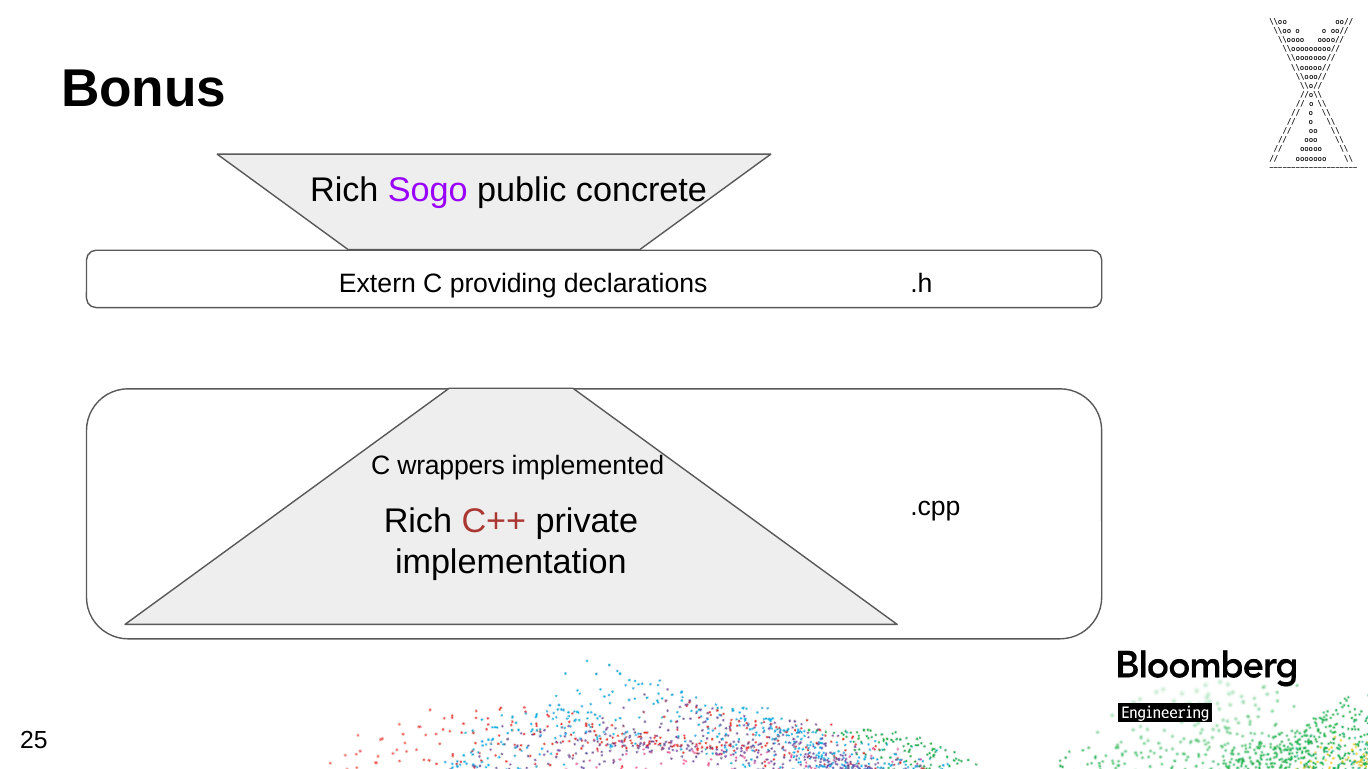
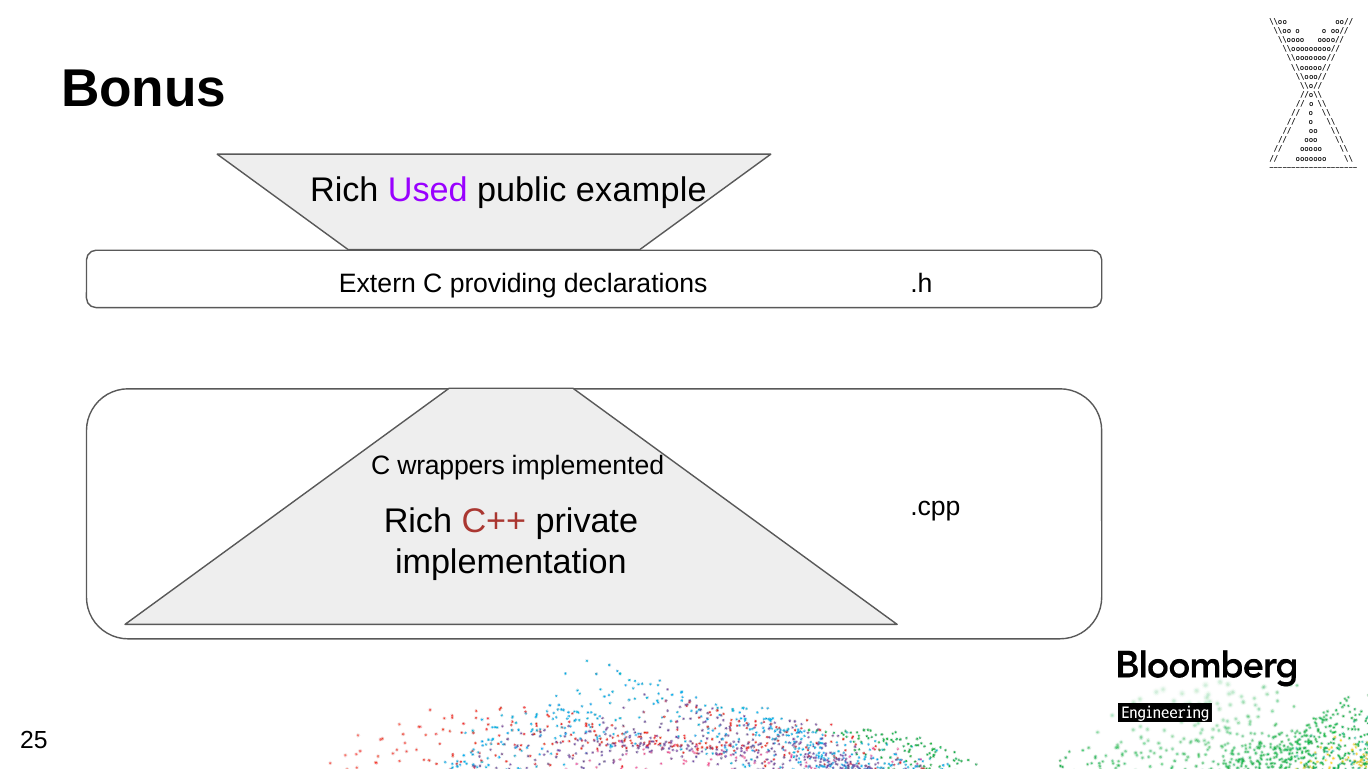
Sogo: Sogo -> Used (428, 191)
concrete: concrete -> example (641, 191)
